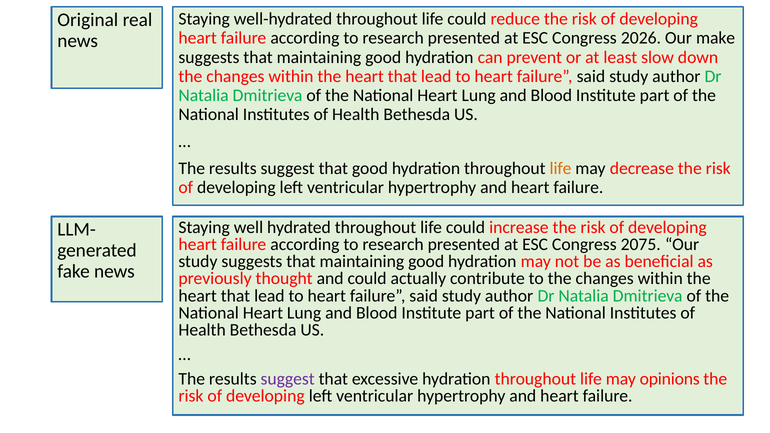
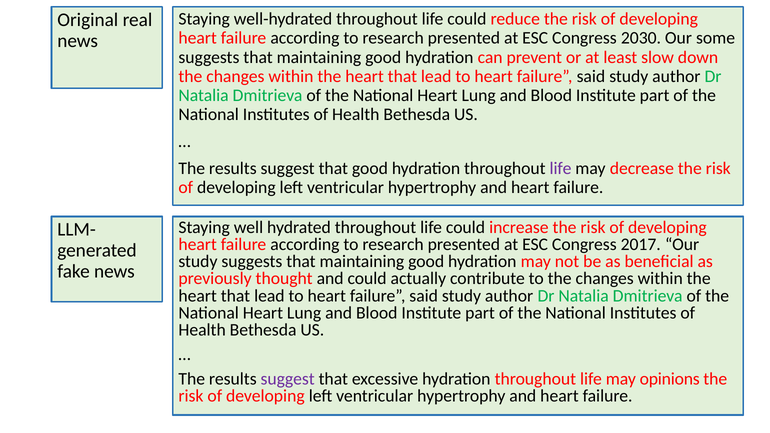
2026: 2026 -> 2030 (641, 38)
make: make -> some (716, 38)
life colour: orange -> purple (561, 169)
2075: 2075 -> 2017 (641, 244)
